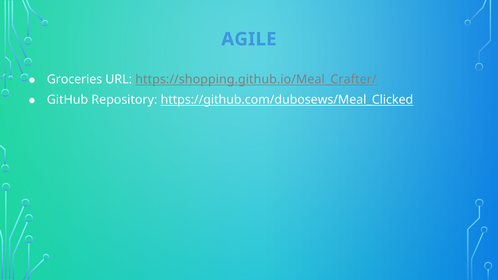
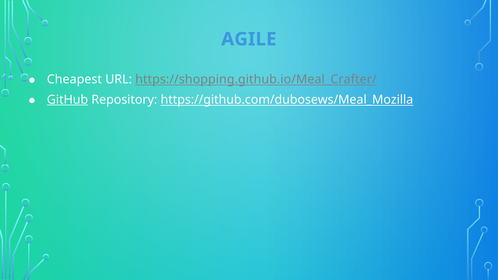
Groceries: Groceries -> Cheapest (74, 79)
GitHub underline: none -> present (68, 100)
https://github.com/dubosews/Meal_Clicked: https://github.com/dubosews/Meal_Clicked -> https://github.com/dubosews/Meal_Mozilla (287, 100)
